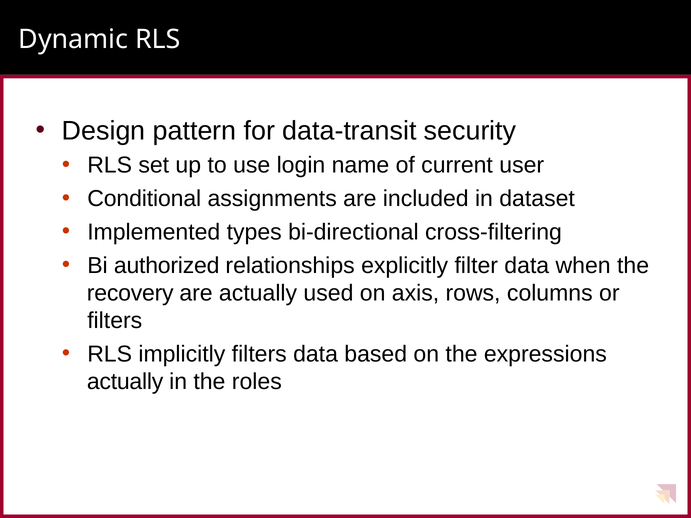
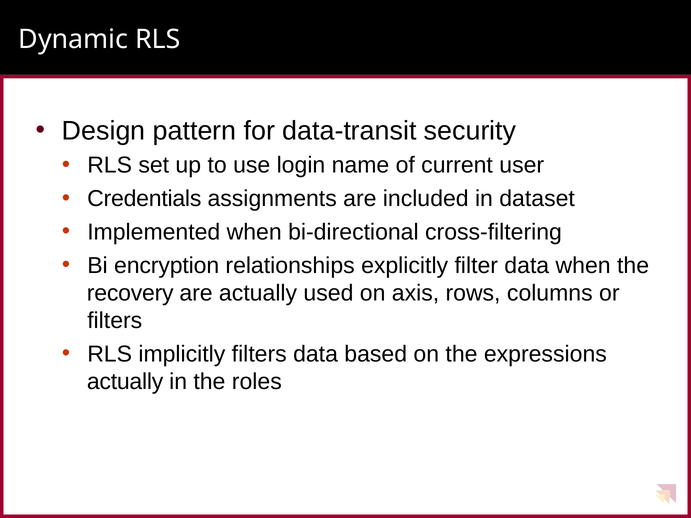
Conditional: Conditional -> Credentials (144, 199)
Implemented types: types -> when (254, 232)
authorized: authorized -> encryption (167, 266)
